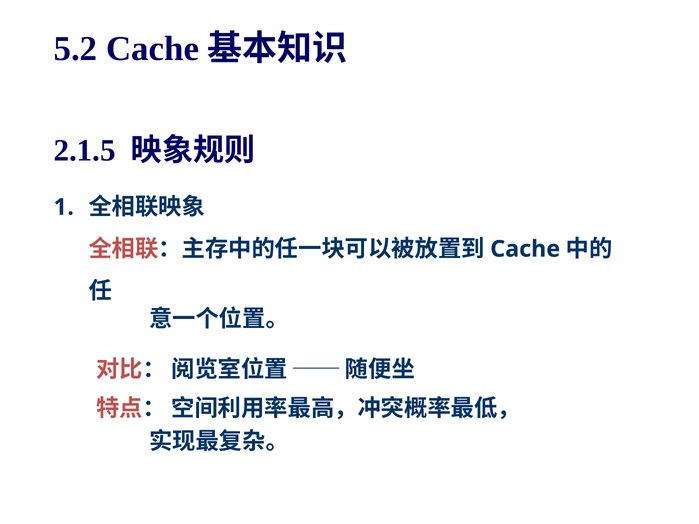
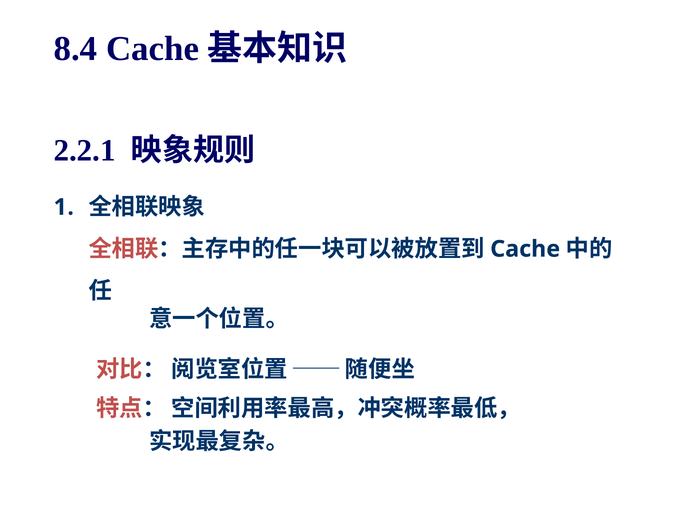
5.2: 5.2 -> 8.4 (75, 49)
2.1.5: 2.1.5 -> 2.2.1 (85, 151)
